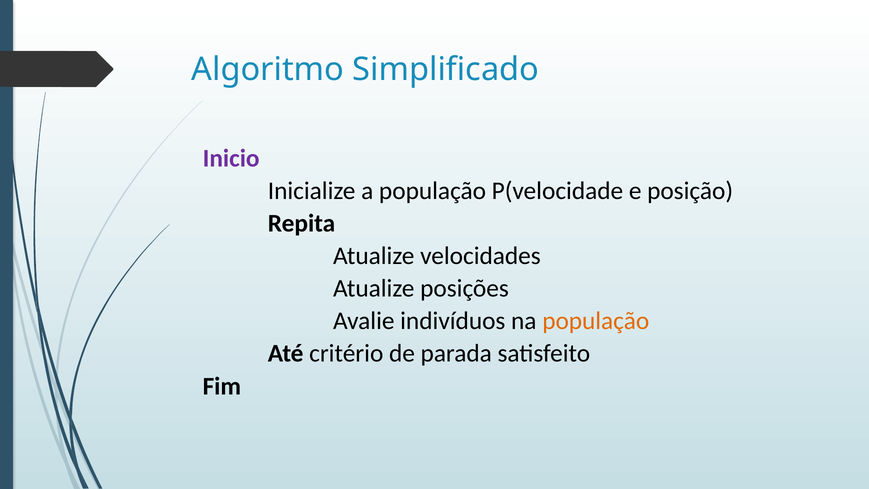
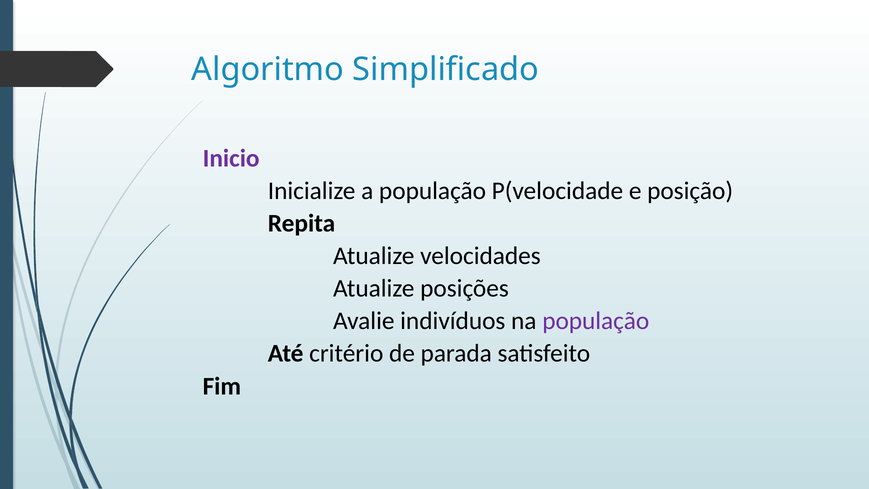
população colour: orange -> purple (596, 321)
